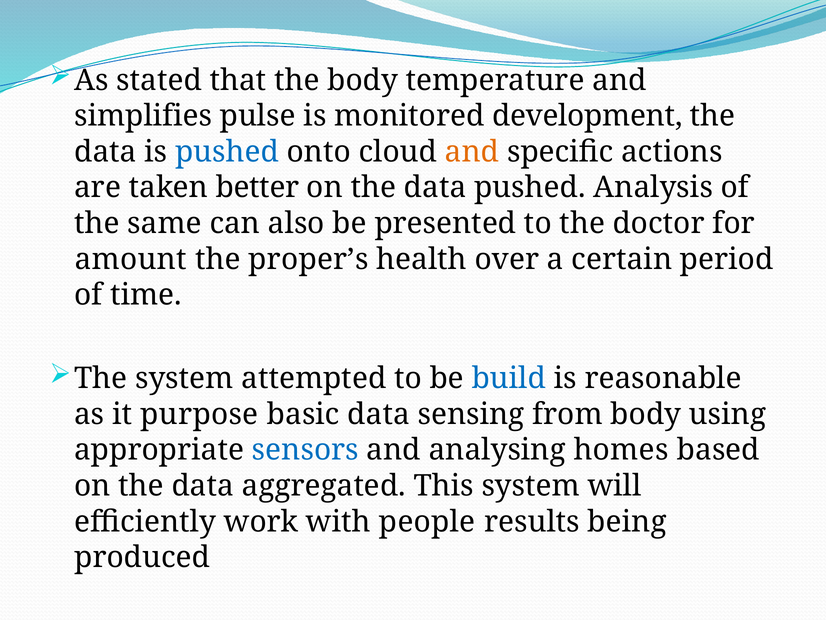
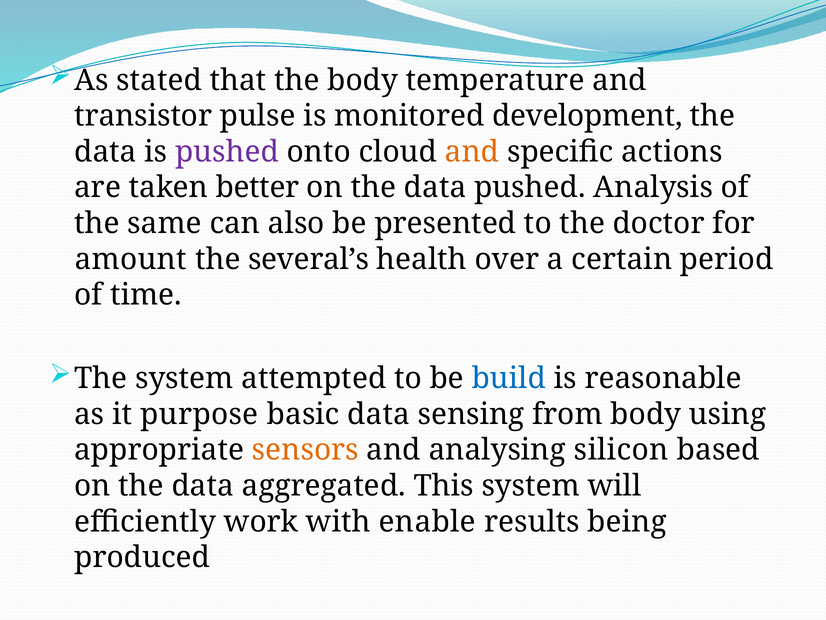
simplifies: simplifies -> transistor (143, 116)
pushed colour: blue -> purple (227, 152)
proper’s: proper’s -> several’s (309, 259)
sensors colour: blue -> orange (305, 450)
homes: homes -> silicon (621, 450)
people: people -> enable (427, 521)
